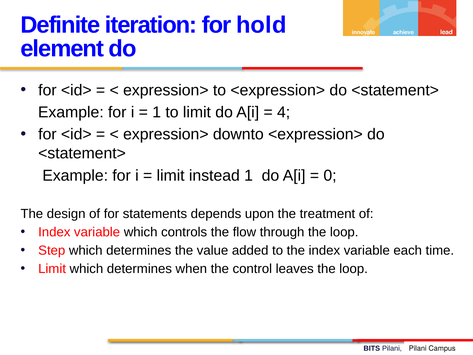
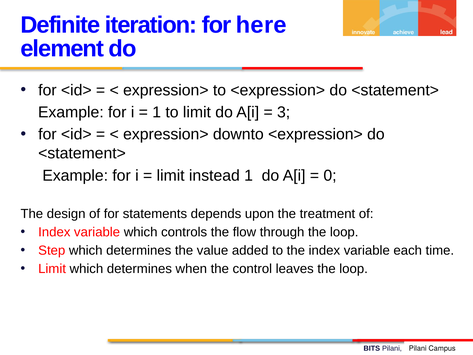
hold: hold -> here (261, 25)
4: 4 -> 3 (284, 112)
